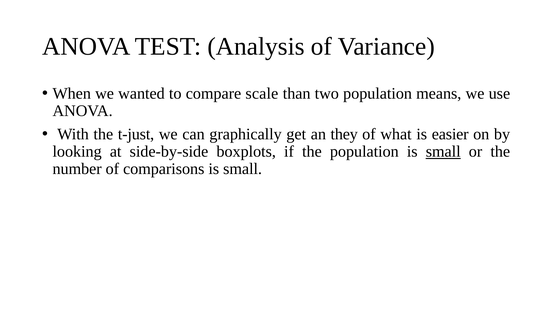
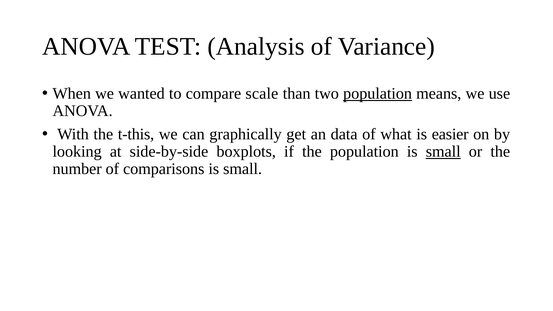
population underline: none -> present (378, 93)
t-just: t-just -> t-this (136, 134)
they: they -> data (344, 134)
